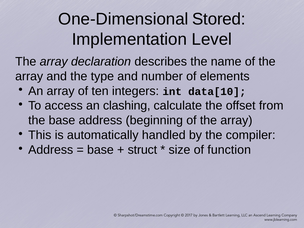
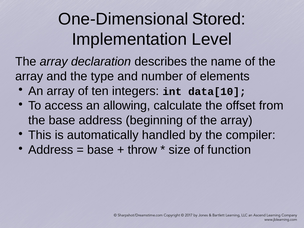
clashing: clashing -> allowing (127, 106)
struct: struct -> throw (142, 150)
